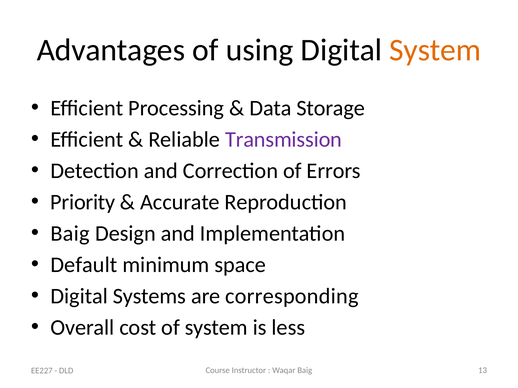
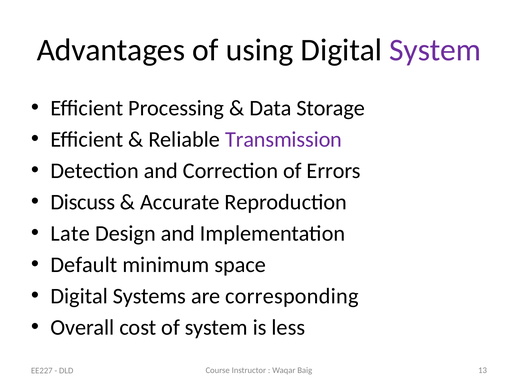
System colour: orange -> purple (435, 50)
Priority: Priority -> Discuss (83, 202)
Baig: Baig -> Late (70, 234)
